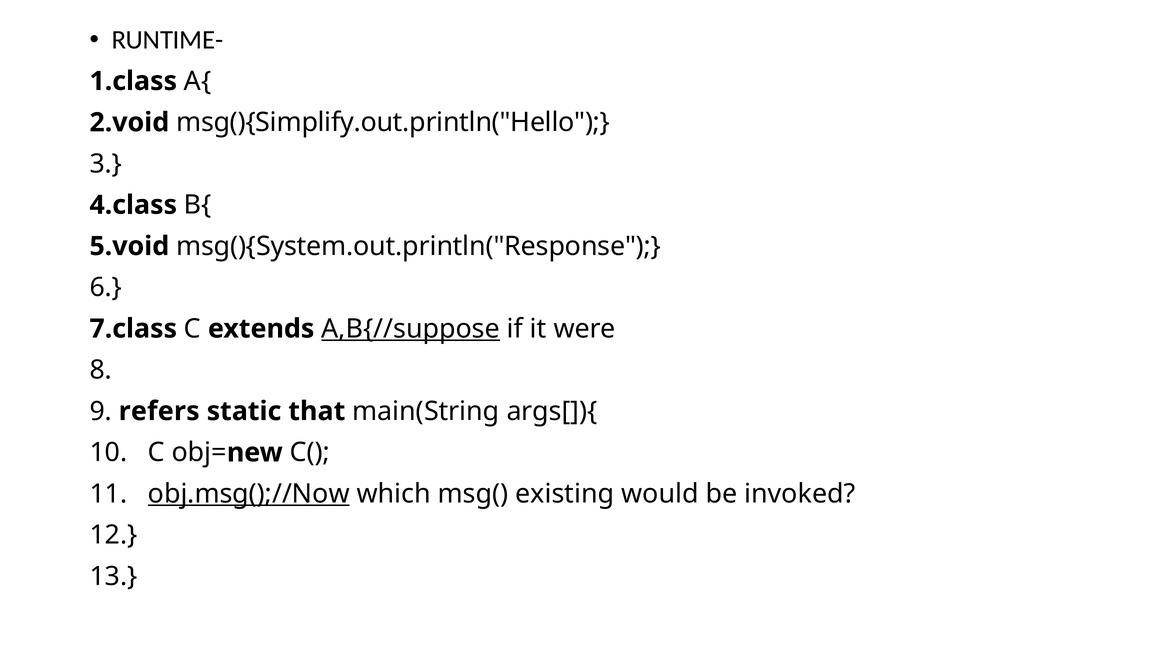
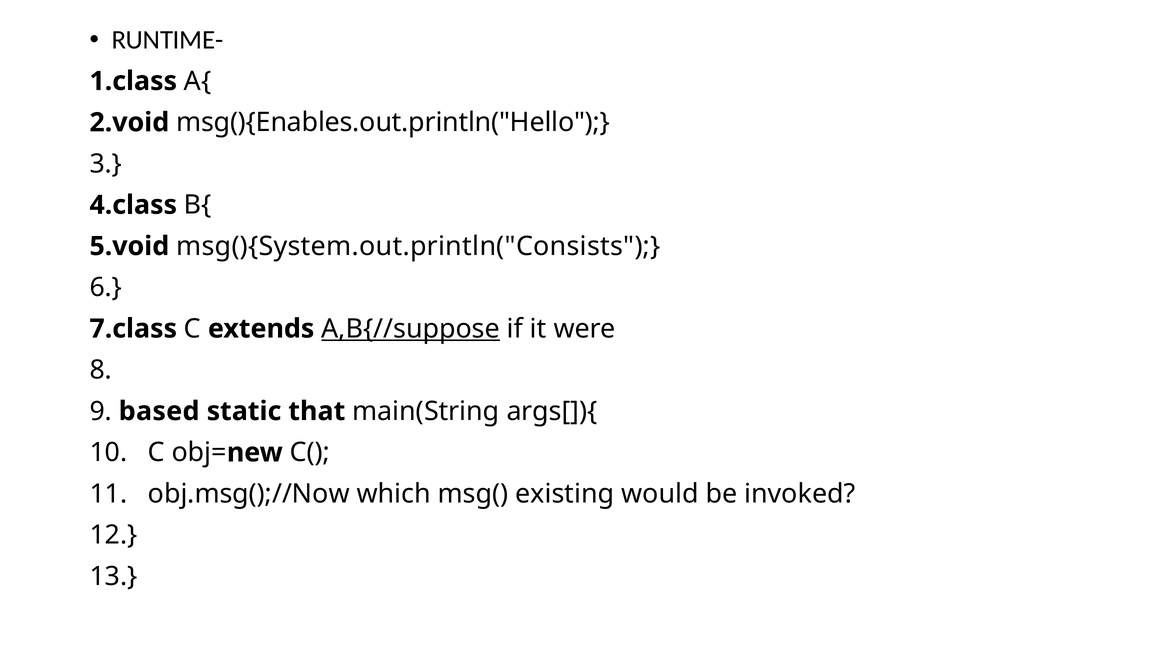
msg(){Simplify.out.println("Hello: msg(){Simplify.out.println("Hello -> msg(){Enables.out.println("Hello (393, 122)
msg(){System.out.println("Response: msg(){System.out.println("Response -> msg(){System.out.println("Consists (418, 246)
refers: refers -> based (159, 411)
obj.msg();//Now underline: present -> none (249, 494)
